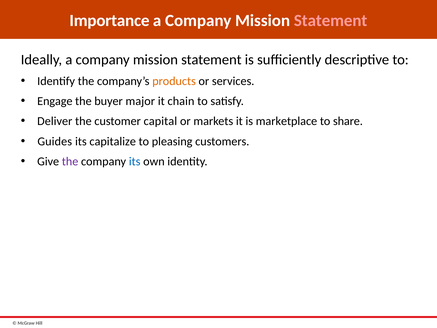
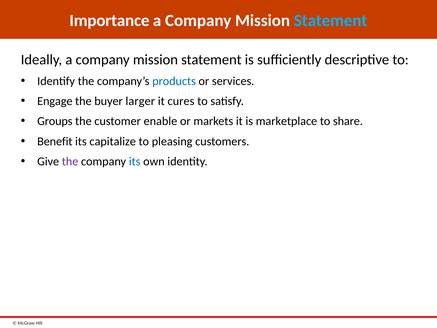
Statement colour: pink -> light blue (331, 21)
products colour: orange -> blue (174, 81)
major: major -> larger (140, 101)
chain: chain -> cures (181, 101)
Deliver: Deliver -> Groups (55, 121)
capital: capital -> enable (160, 121)
Guides: Guides -> Benefit (55, 141)
